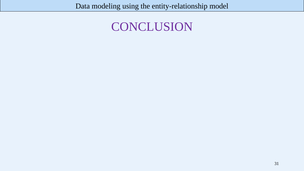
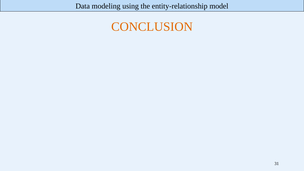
CONCLUSION colour: purple -> orange (152, 27)
